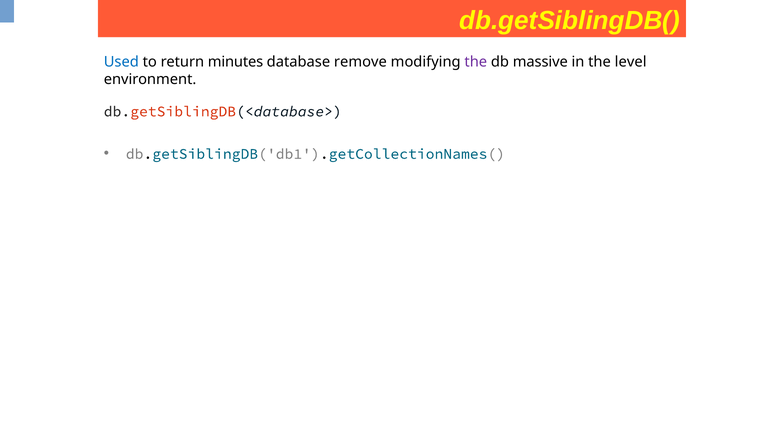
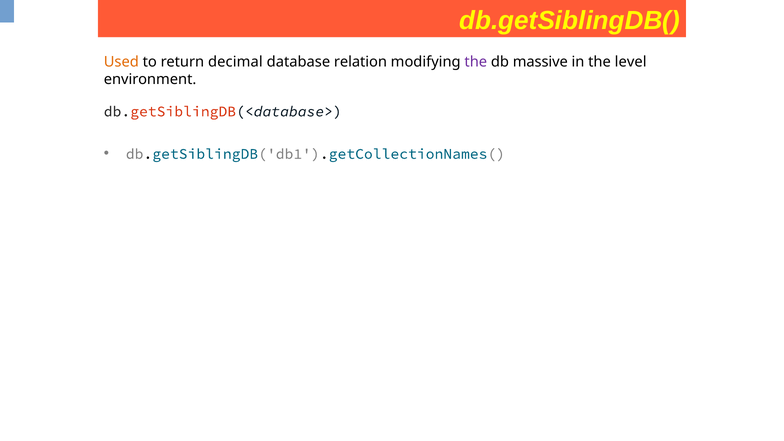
Used colour: blue -> orange (121, 62)
minutes: minutes -> decimal (235, 62)
remove: remove -> relation (360, 62)
